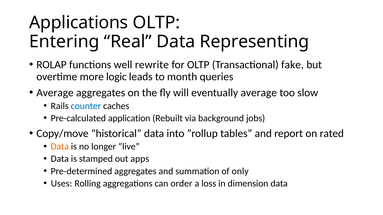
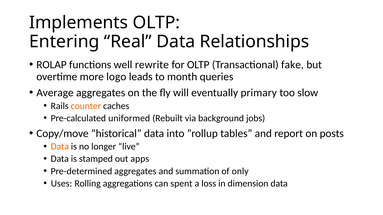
Applications: Applications -> Implements (79, 23)
Representing: Representing -> Relationships (255, 42)
logic: logic -> logo (116, 77)
eventually average: average -> primary (259, 93)
counter colour: blue -> orange (86, 106)
application: application -> uniformed (129, 118)
rated: rated -> posts (332, 134)
order: order -> spent (181, 184)
